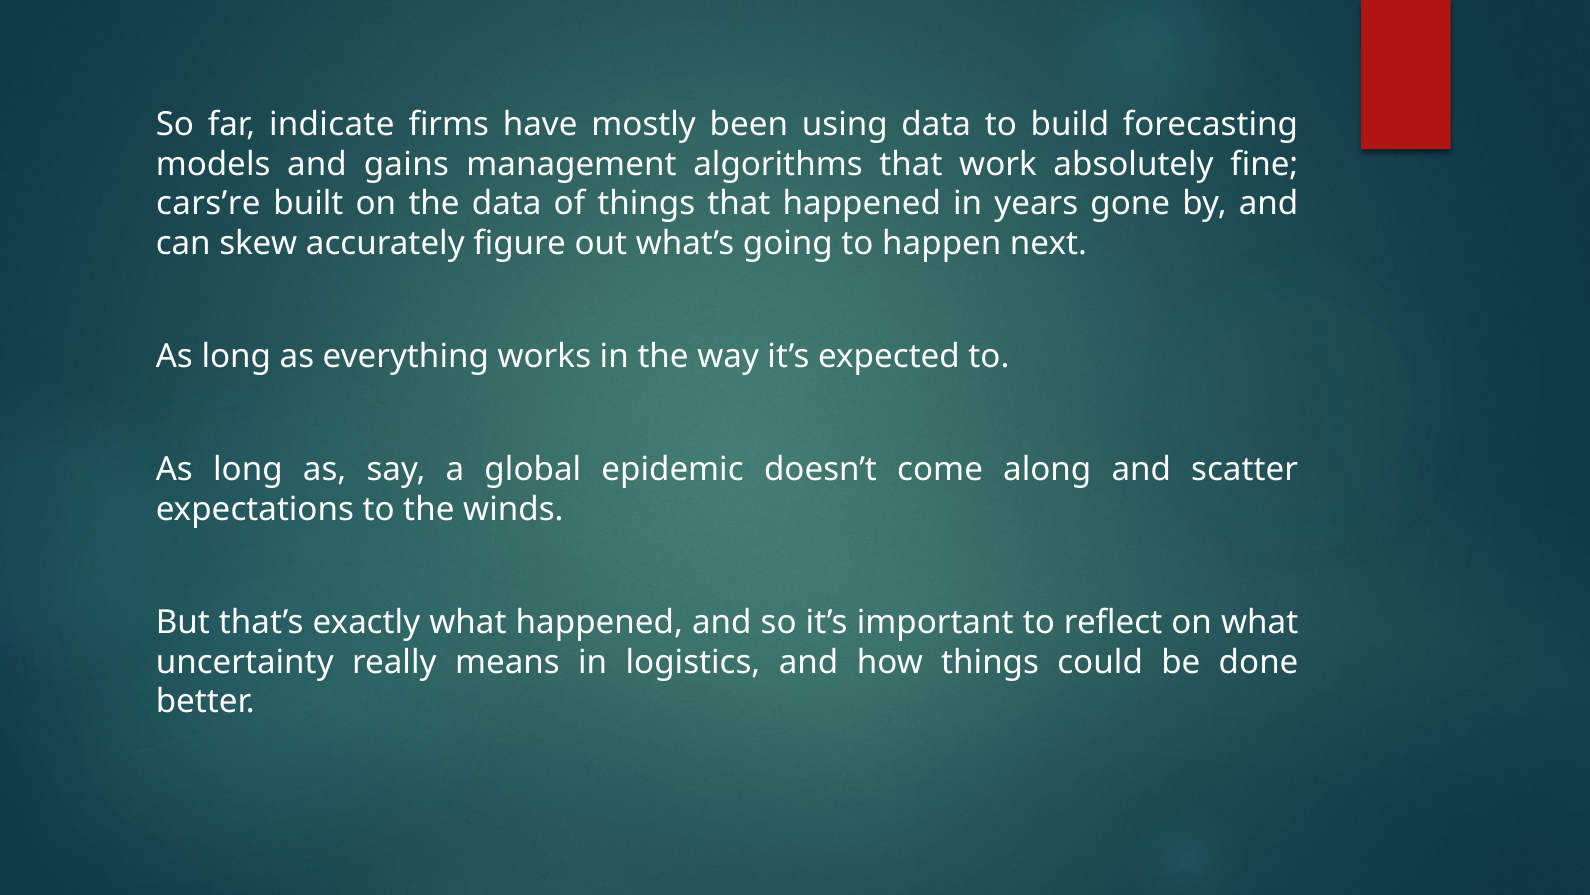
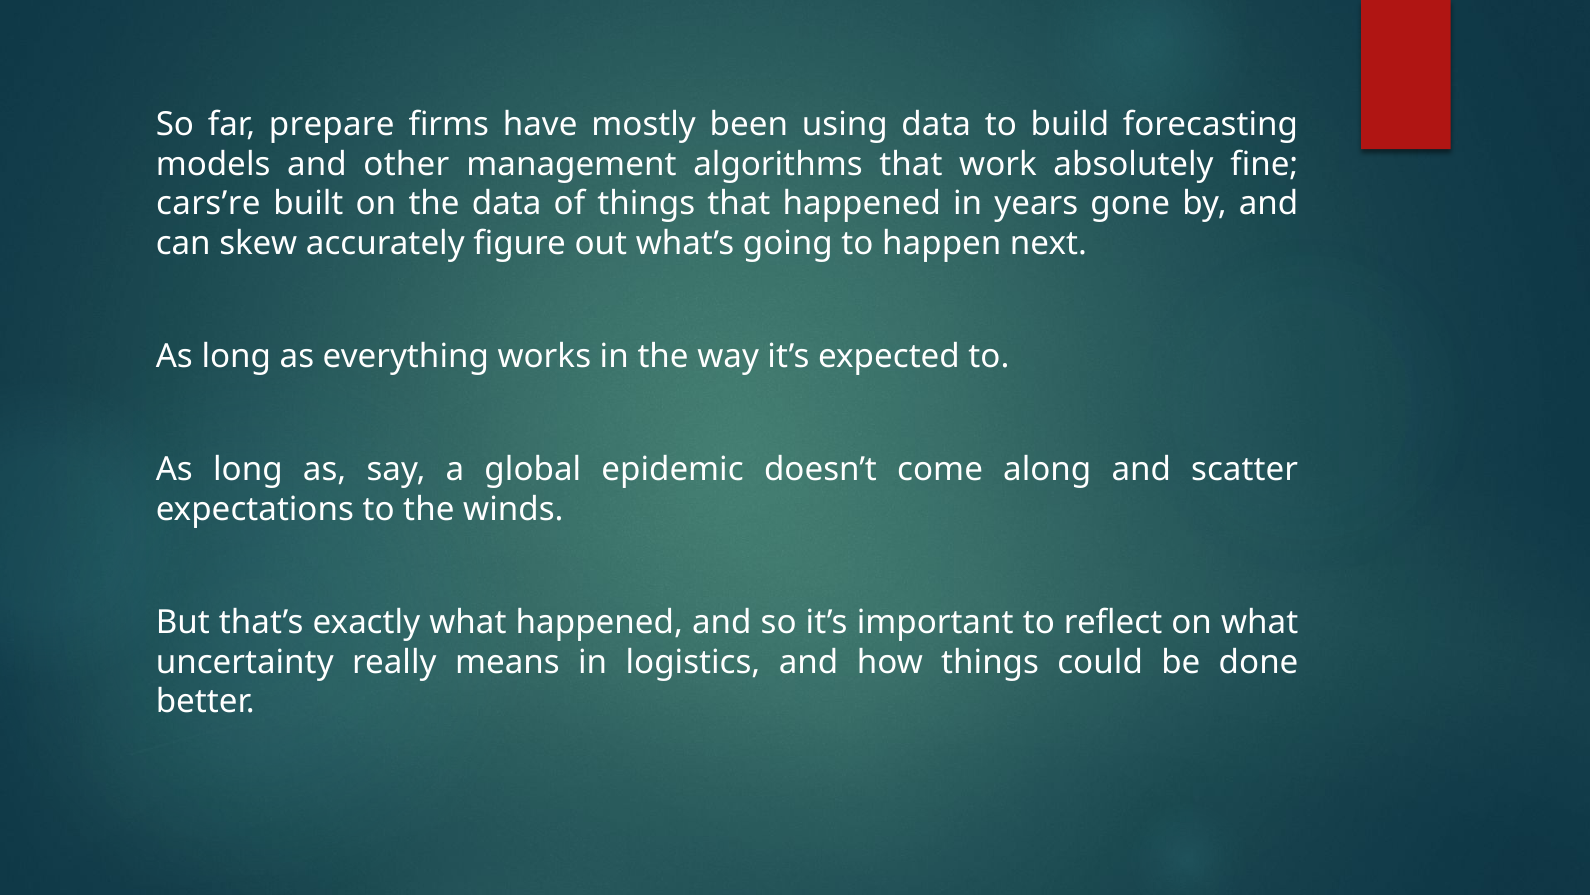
indicate: indicate -> prepare (332, 124)
gains: gains -> other (406, 164)
